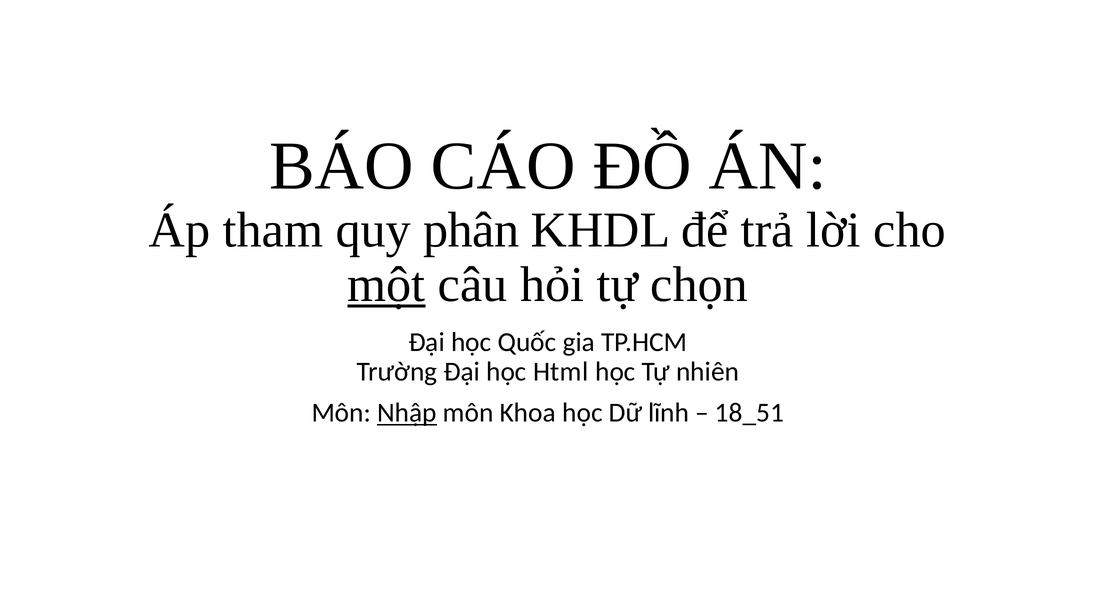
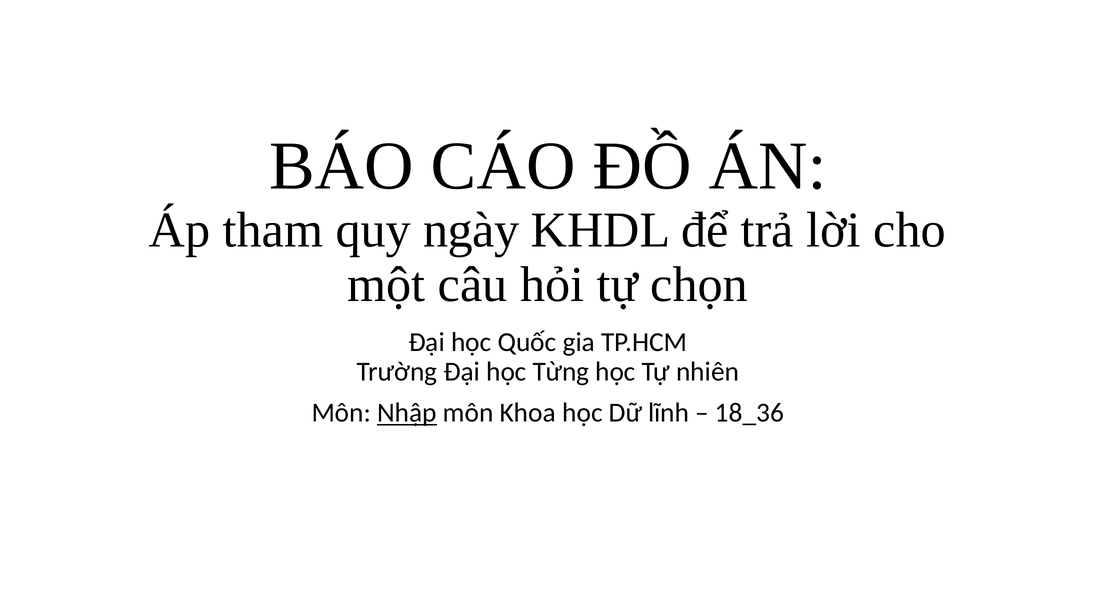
phân: phân -> ngày (471, 230)
một underline: present -> none (386, 285)
Html: Html -> Từng (561, 372)
18_51: 18_51 -> 18_36 (749, 413)
